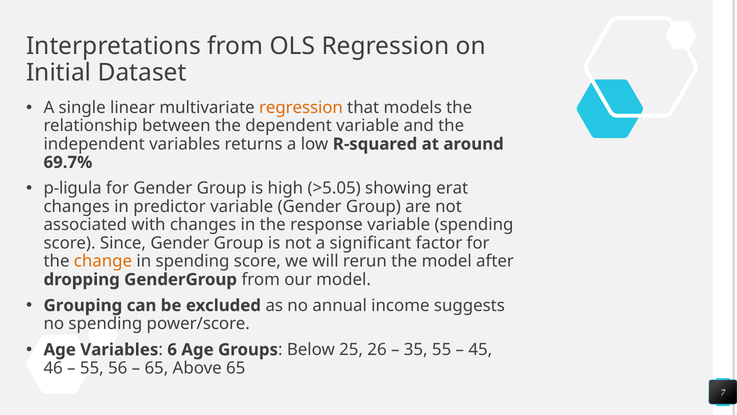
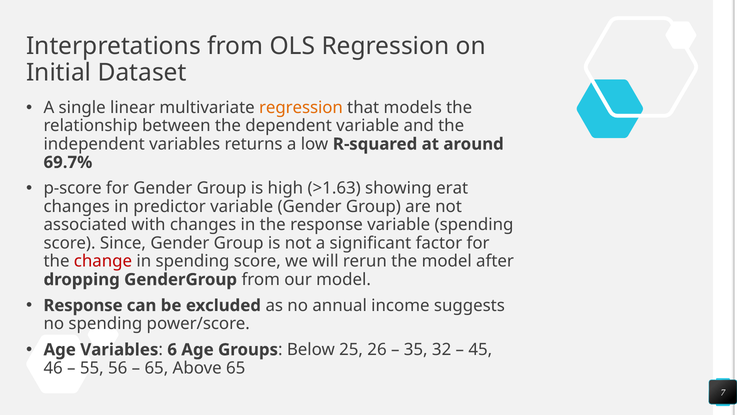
p-ligula: p-ligula -> p-score (73, 188)
>5.05: >5.05 -> >1.63 (334, 188)
change colour: orange -> red (103, 261)
Grouping: Grouping -> Response (83, 305)
35 55: 55 -> 32 (442, 349)
